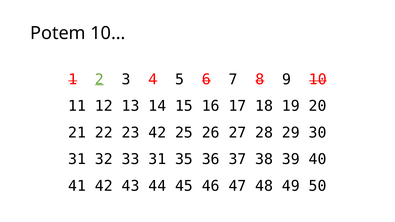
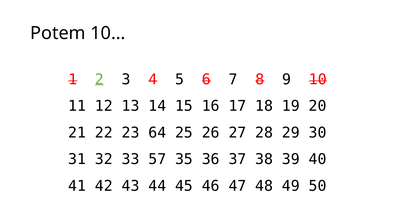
23 42: 42 -> 64 (157, 133)
33 31: 31 -> 57 (157, 159)
